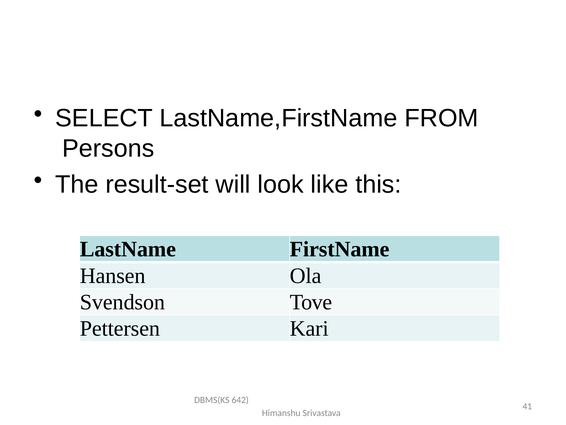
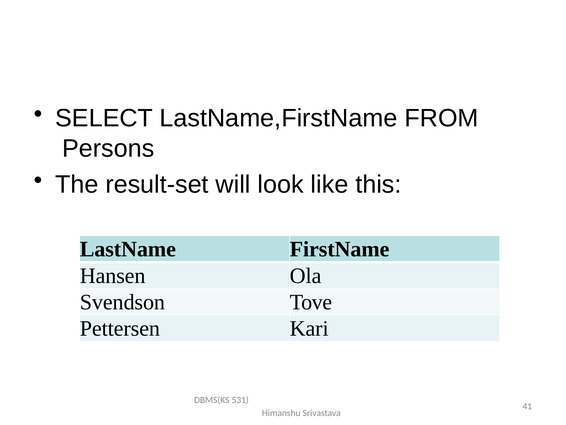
642: 642 -> 531 (240, 400)
